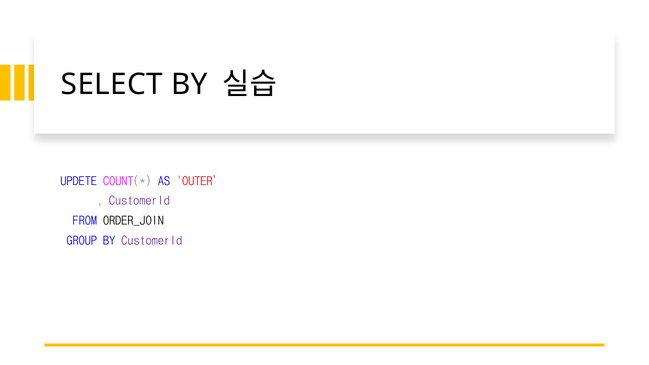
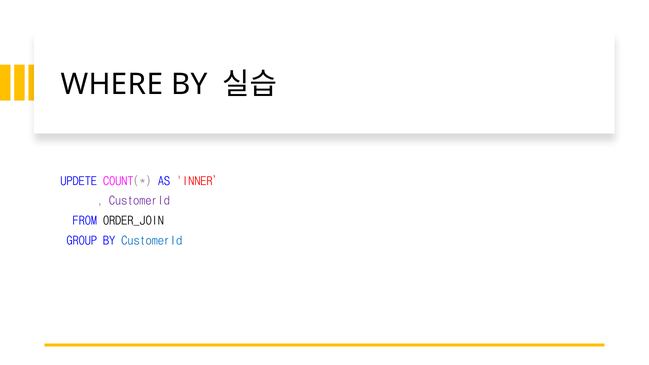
SELECT: SELECT -> WHERE (112, 84)
OUTER: OUTER -> INNER (200, 181)
CustomerId colour: purple -> blue (152, 241)
